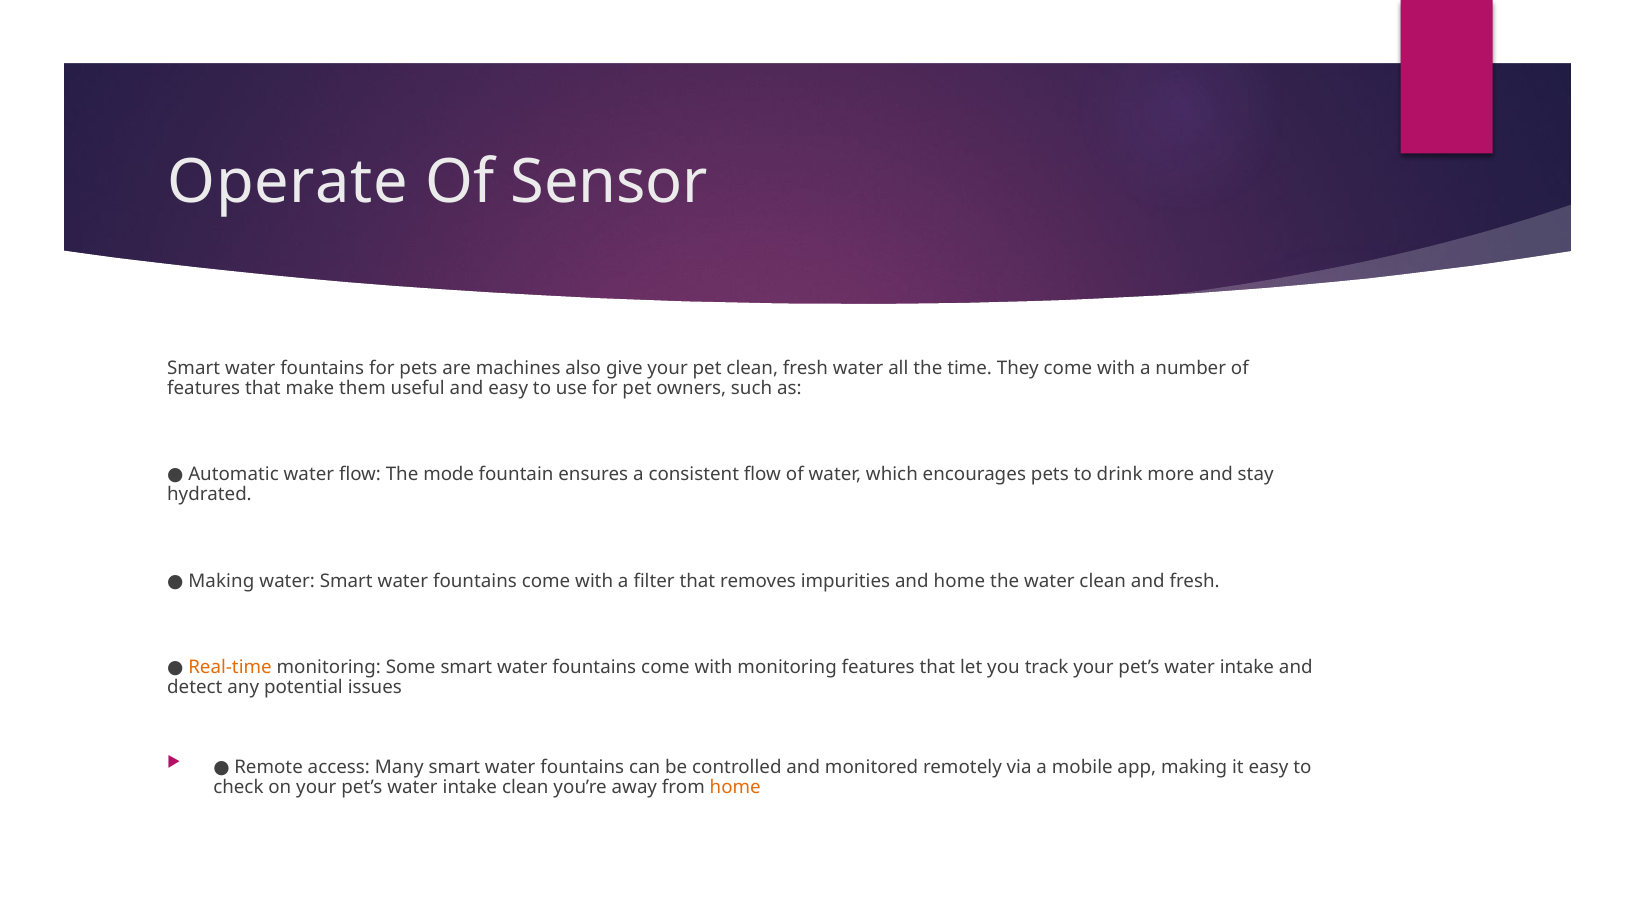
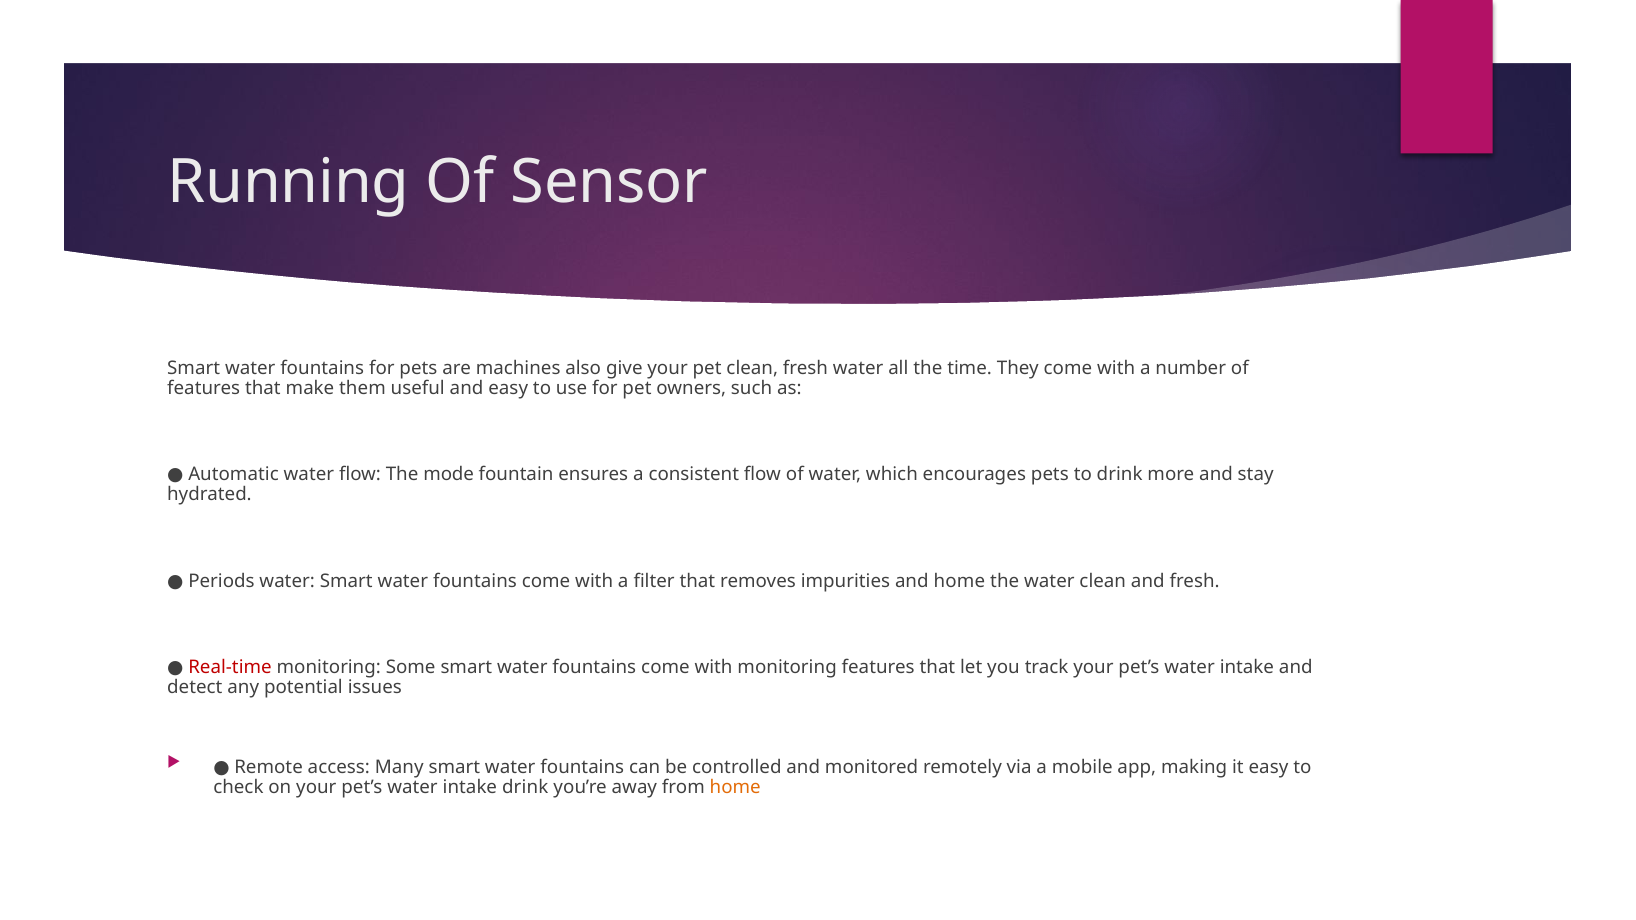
Operate: Operate -> Running (288, 182)
Making: Making -> Periods (221, 581)
Real-time colour: orange -> red (230, 667)
intake clean: clean -> drink (525, 787)
